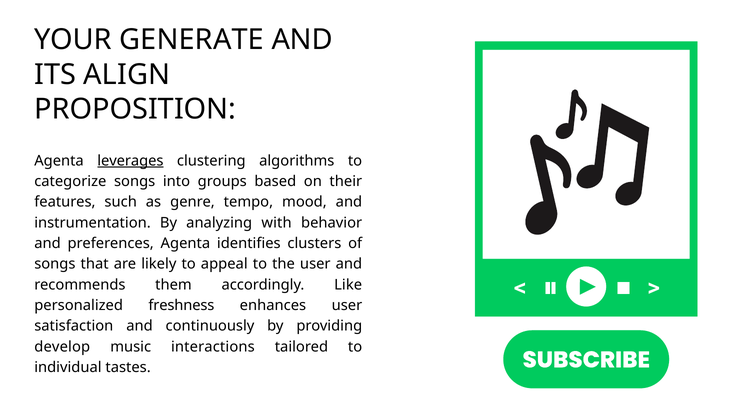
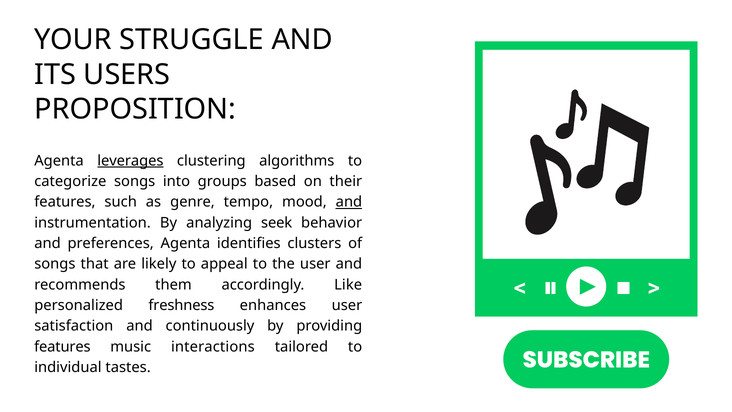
GENERATE: GENERATE -> STRUGGLE (192, 40)
ALIGN: ALIGN -> USERS (127, 75)
and underline: none -> present (349, 202)
with: with -> seek (277, 223)
develop: develop -> features (62, 346)
